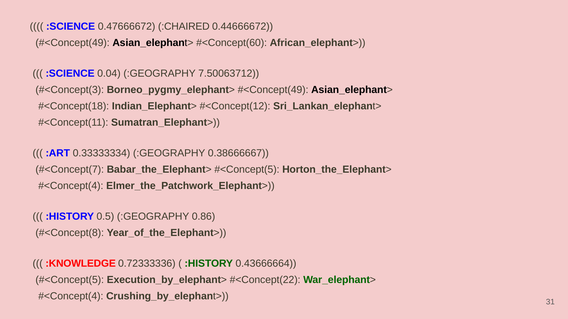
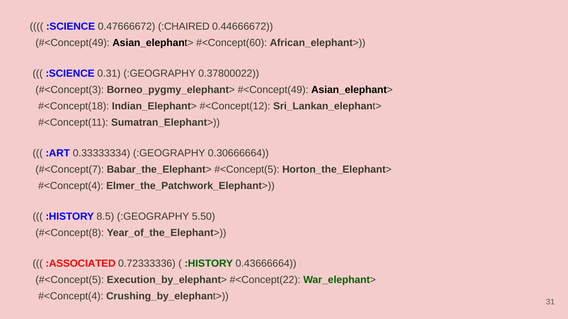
0.04: 0.04 -> 0.31 (109, 73)
7.50063712: 7.50063712 -> 0.37800022 (229, 73)
0.38666667: 0.38666667 -> 0.30666664 (238, 153)
0.5: 0.5 -> 8.5 (105, 217)
0.86: 0.86 -> 5.50 (204, 217)
:KNOWLEDGE: :KNOWLEDGE -> :ASSOCIATED (81, 264)
